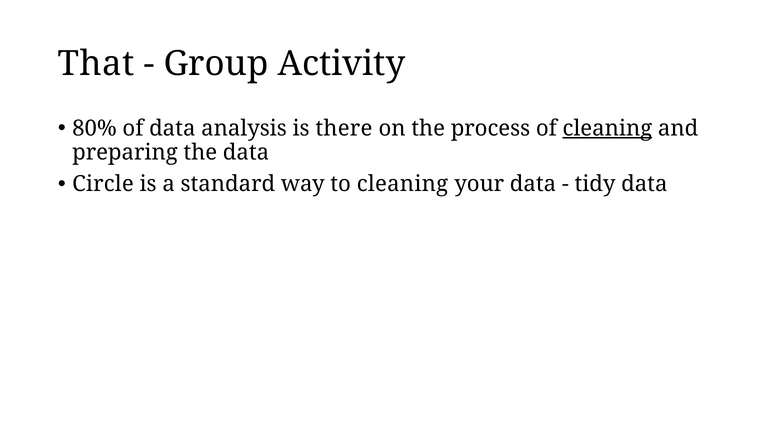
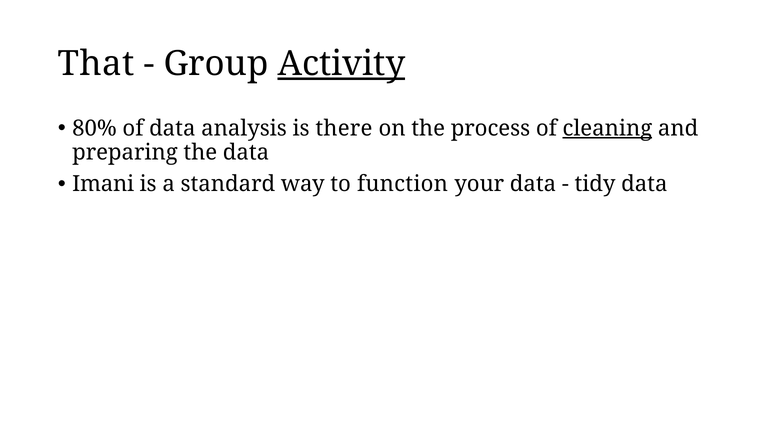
Activity underline: none -> present (341, 64)
Circle: Circle -> Imani (103, 184)
to cleaning: cleaning -> function (403, 184)
